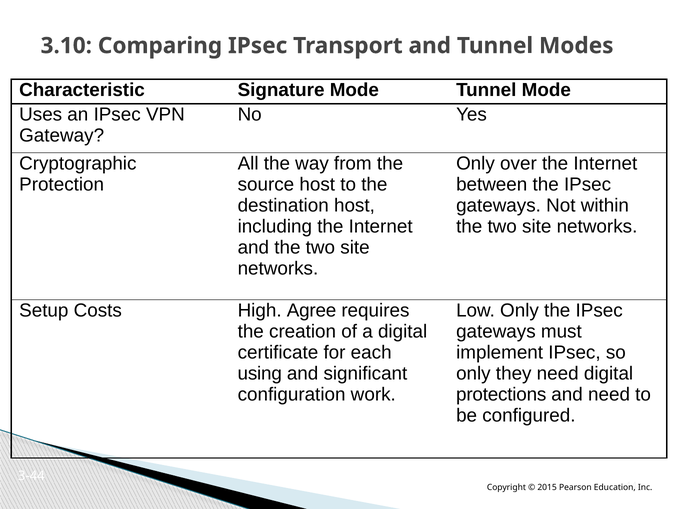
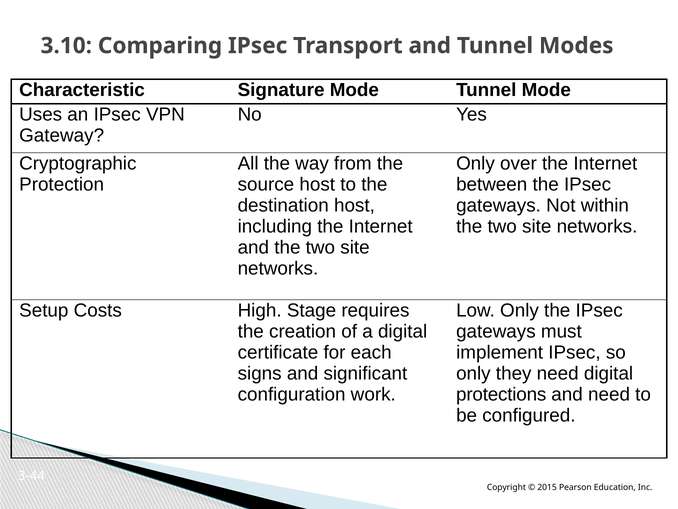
Agree: Agree -> Stage (312, 310)
using: using -> signs (260, 373)
